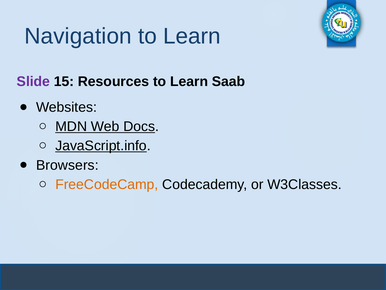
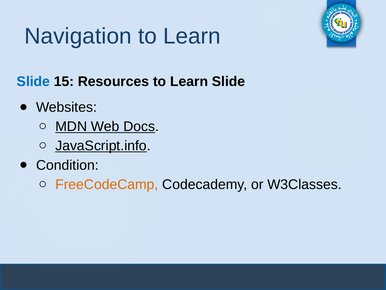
Slide colour: purple -> blue (33, 81)
Resources to Learn Saab: Saab -> Slide (229, 81)
Browsers: Browsers -> Condition (67, 165)
